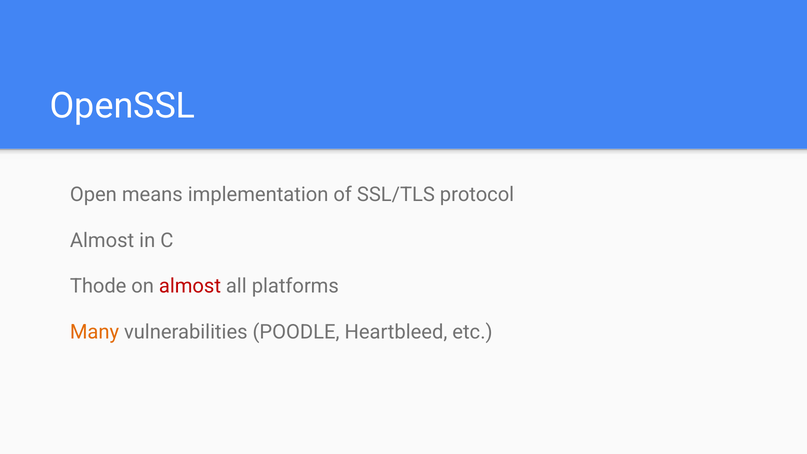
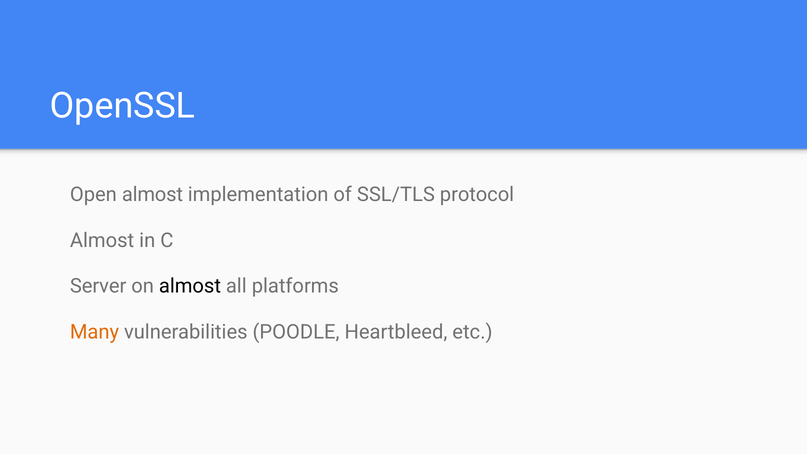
Open means: means -> almost (152, 195)
Thode: Thode -> Server (98, 286)
almost colour: red -> black (190, 286)
